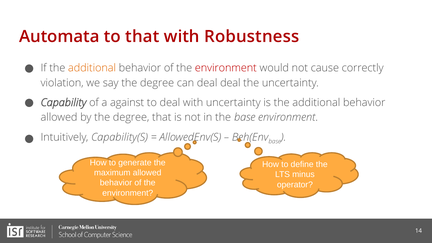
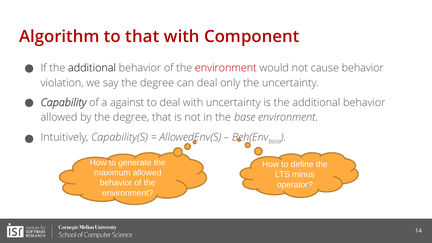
Automata: Automata -> Algorithm (59, 37)
Robustness: Robustness -> Component (252, 37)
additional colour: orange -> black (92, 68)
cause correctly: correctly -> behavior (363, 68)
deal deal: deal -> only (230, 83)
